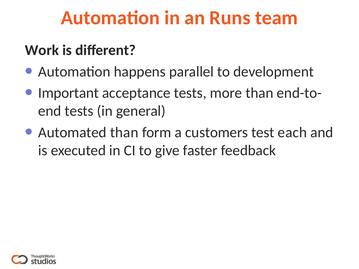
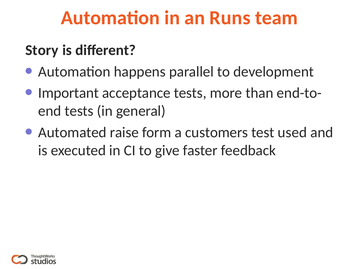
Work: Work -> Story (42, 50)
Automated than: than -> raise (124, 133)
each: each -> used (292, 133)
